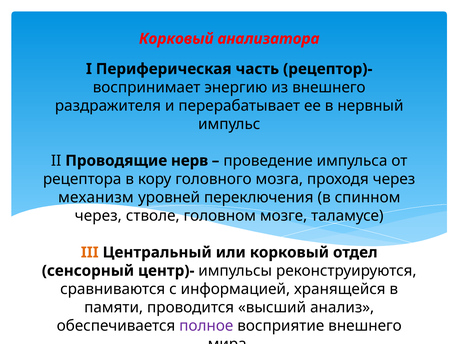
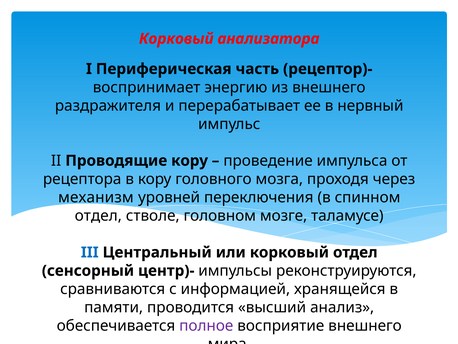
Проводящие нерв: нерв -> кору (190, 160)
через: через -> отдел (98, 215)
III colour: orange -> blue (90, 252)
